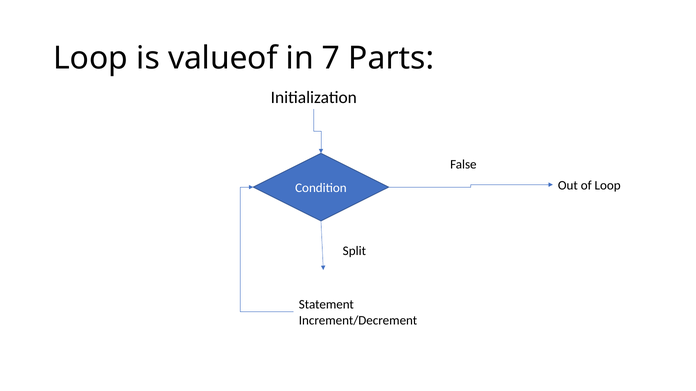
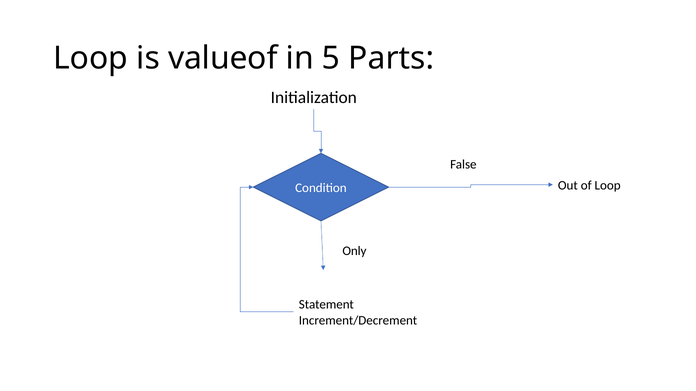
7: 7 -> 5 (331, 58)
Split: Split -> Only (354, 251)
